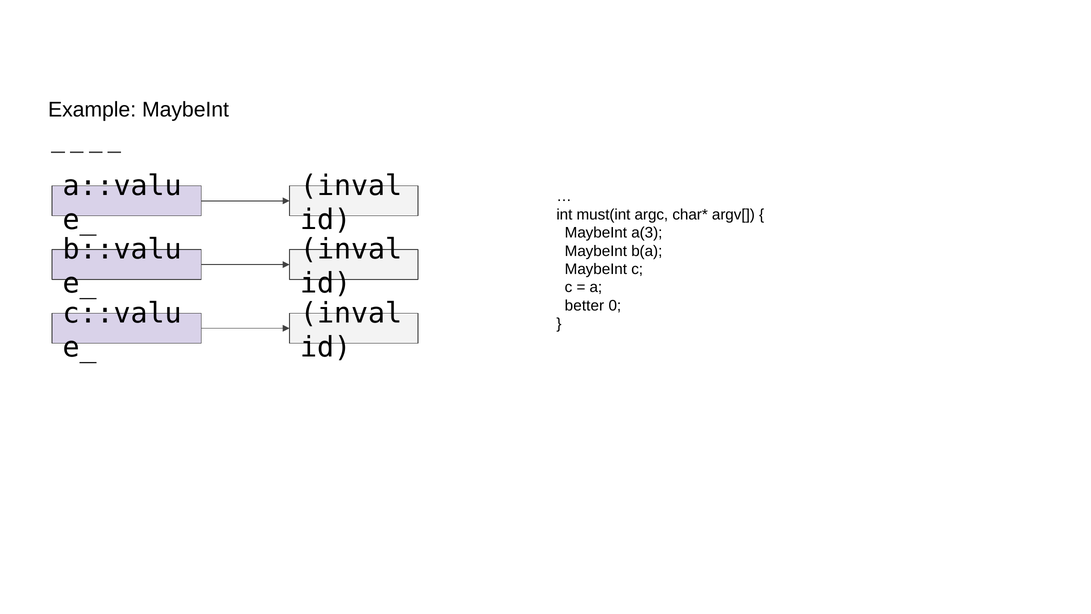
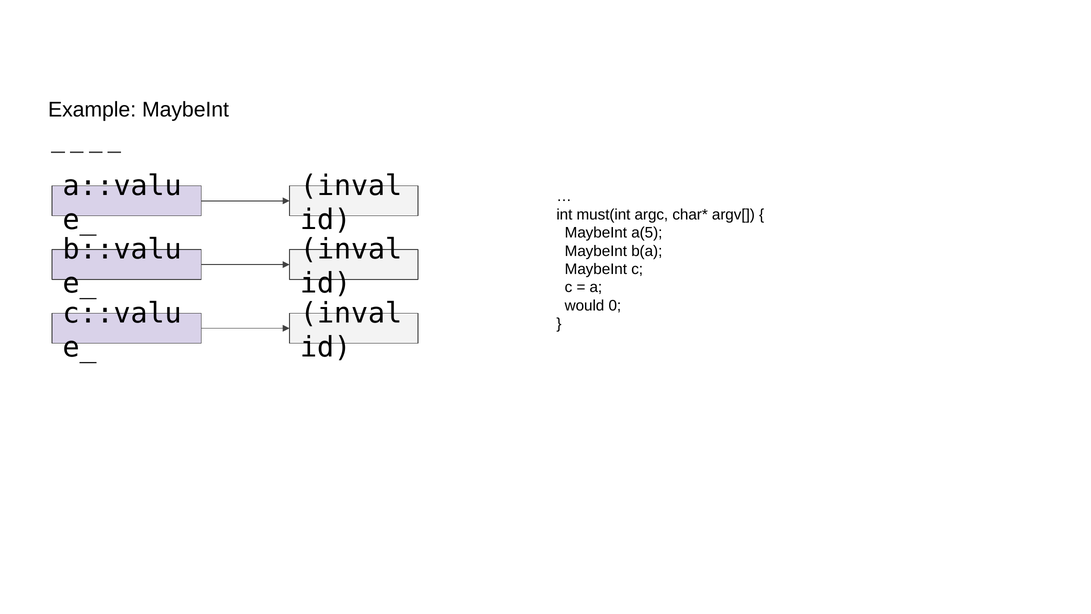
a(3: a(3 -> a(5 (647, 233)
better: better -> would (585, 306)
